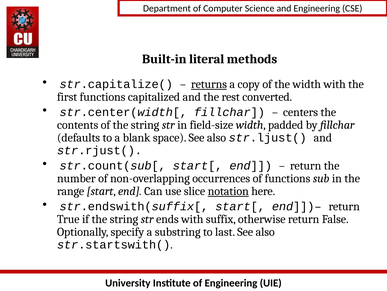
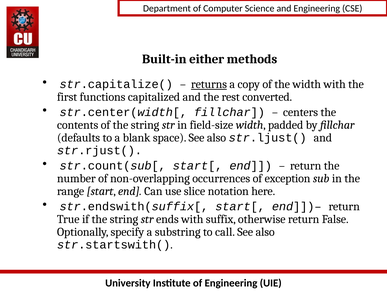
literal: literal -> either (207, 59)
of functions: functions -> exception (288, 178)
notation underline: present -> none (228, 191)
last: last -> call (225, 231)
